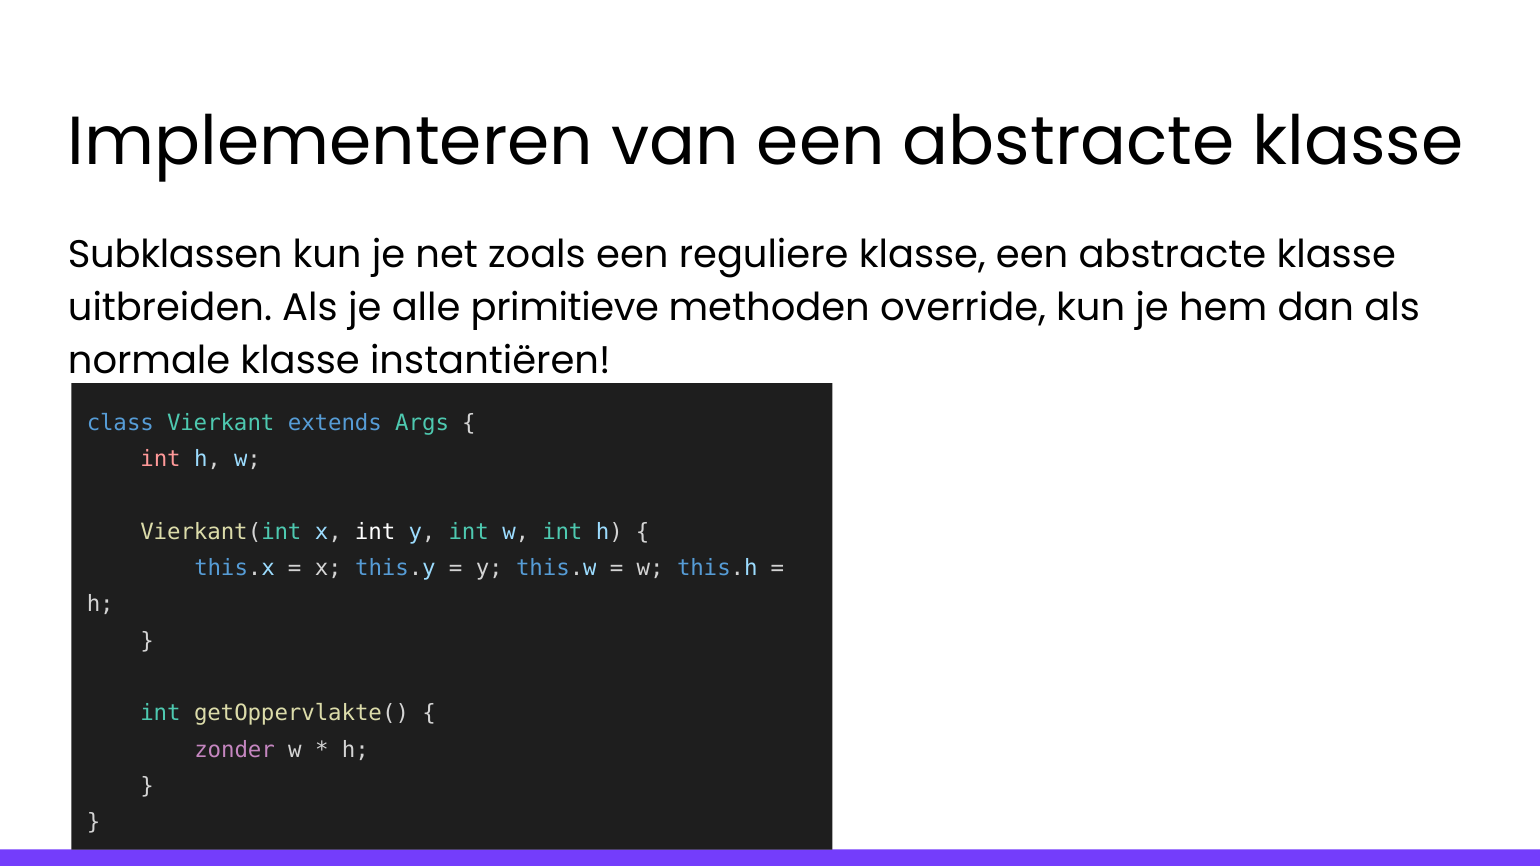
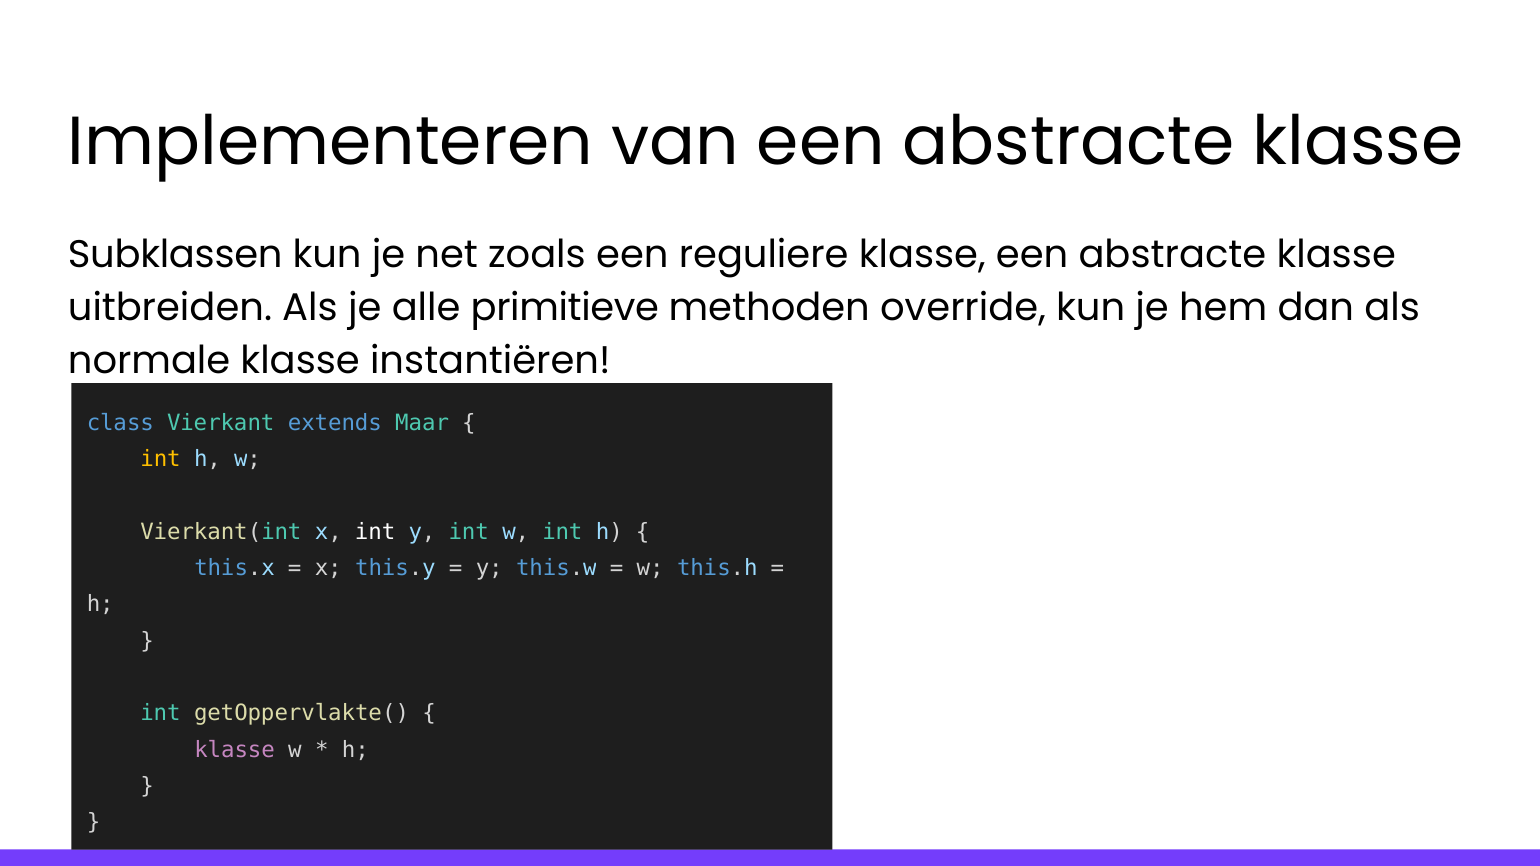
Args: Args -> Maar (422, 423)
int colour: pink -> yellow (161, 460)
zonder: zonder -> klasse (235, 750)
